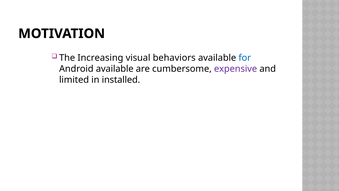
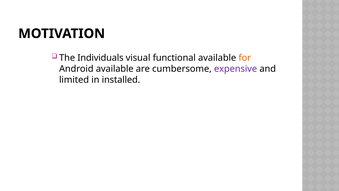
Increasing: Increasing -> Individuals (100, 58)
behaviors: behaviors -> functional (174, 58)
for colour: blue -> orange (245, 58)
